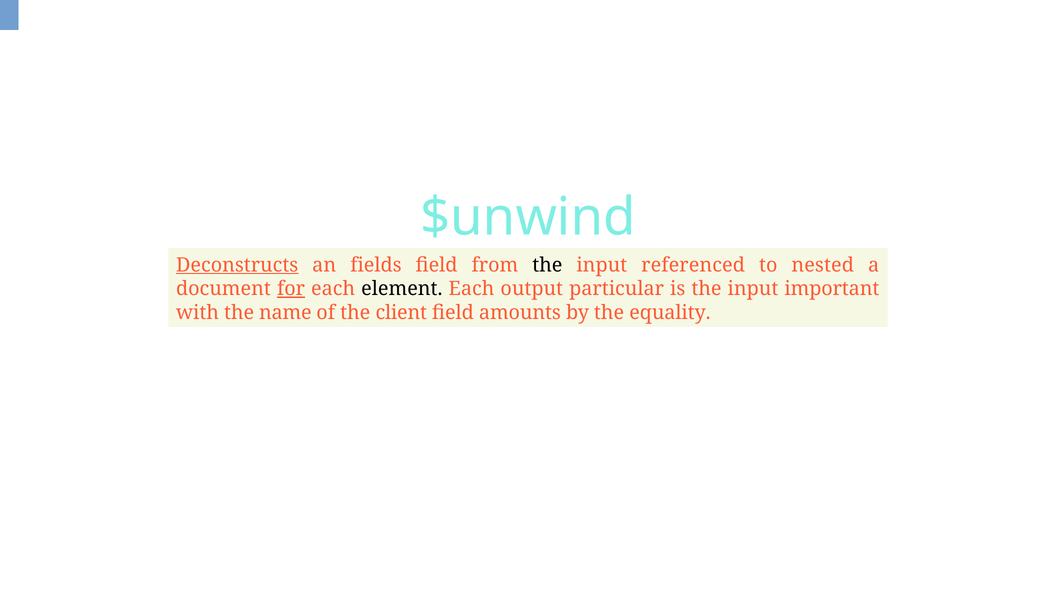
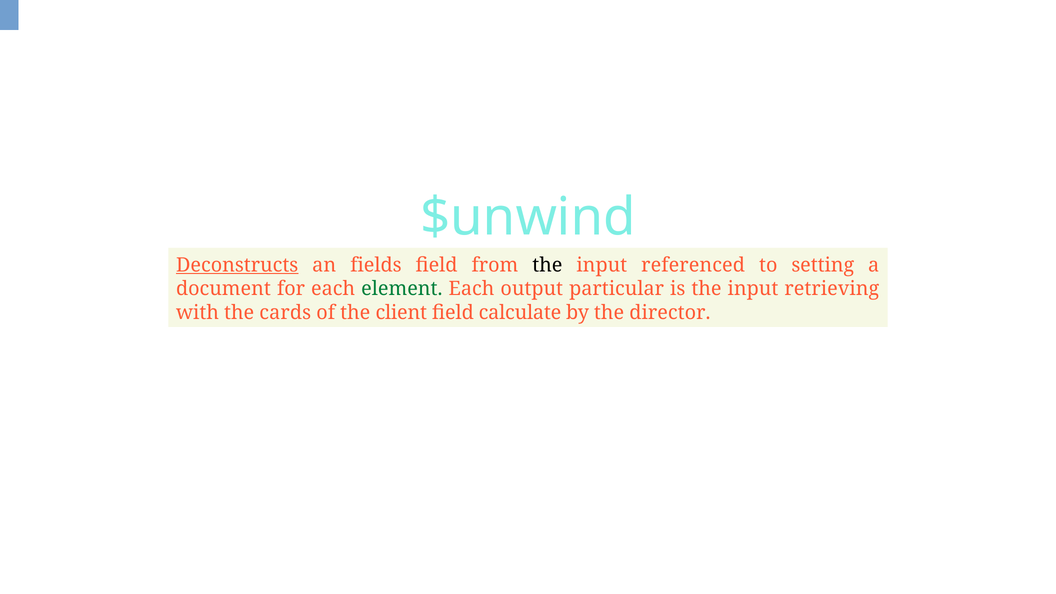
nested: nested -> setting (823, 265)
for underline: present -> none (291, 289)
element colour: black -> green (402, 289)
important: important -> retrieving (832, 289)
name: name -> cards (285, 313)
amounts: amounts -> calculate (520, 313)
equality: equality -> director (670, 313)
